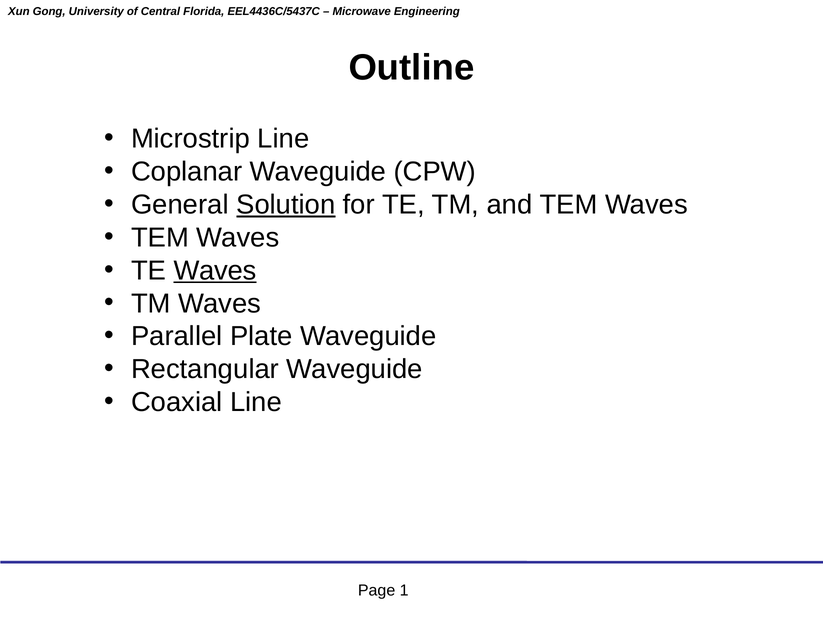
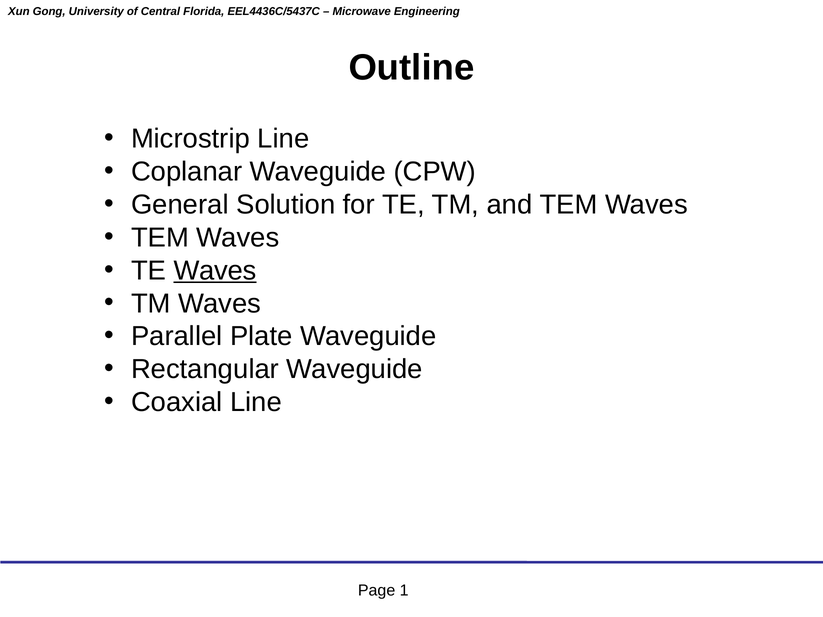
Solution underline: present -> none (286, 205)
